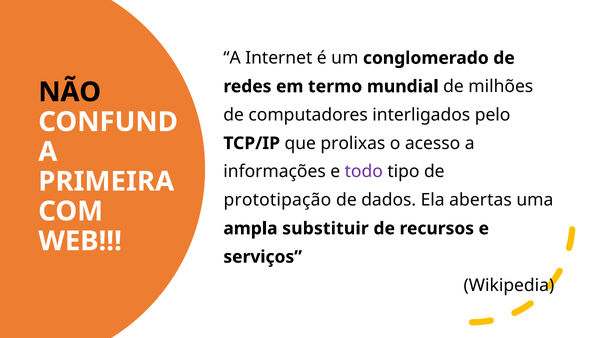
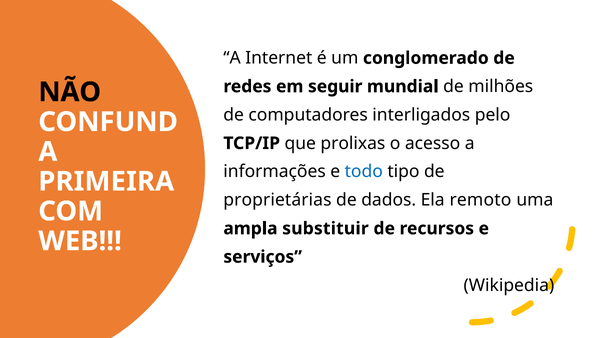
termo: termo -> seguir (335, 86)
todo colour: purple -> blue (364, 171)
prototipação: prototipação -> proprietárias (277, 200)
abertas: abertas -> remoto (480, 200)
